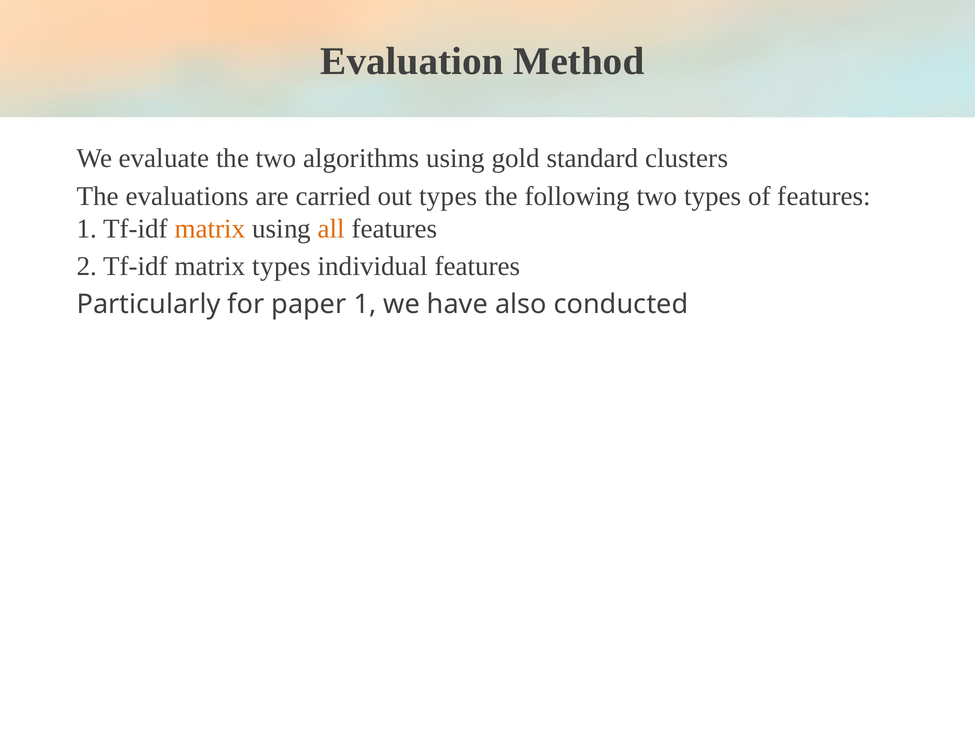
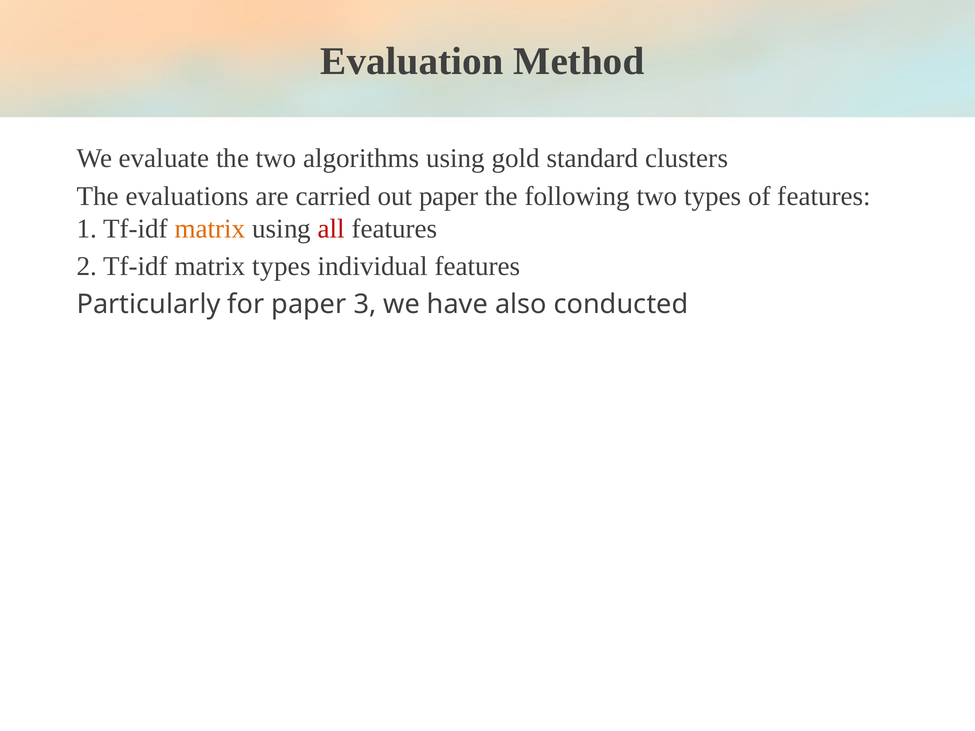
out types: types -> paper (449, 196)
all colour: orange -> red (331, 229)
paper 1: 1 -> 3 (365, 305)
